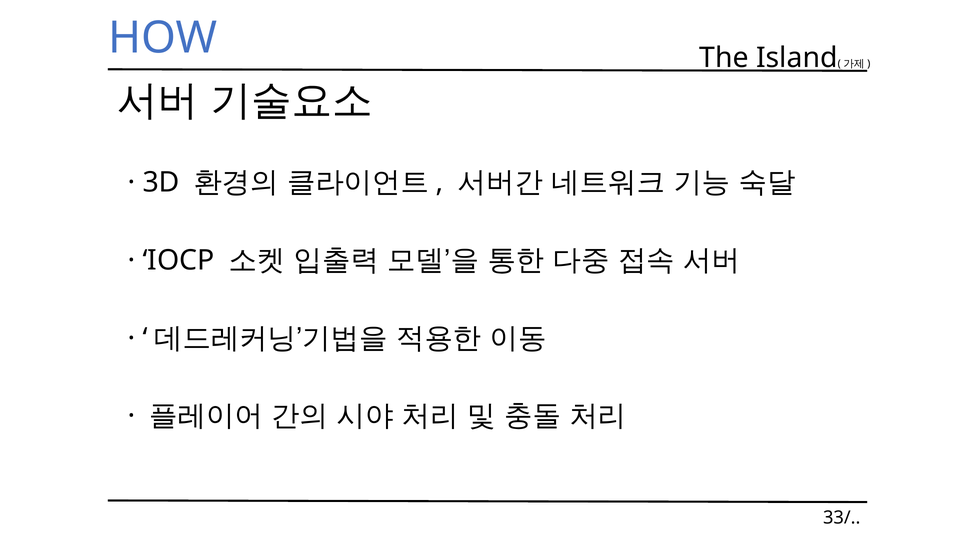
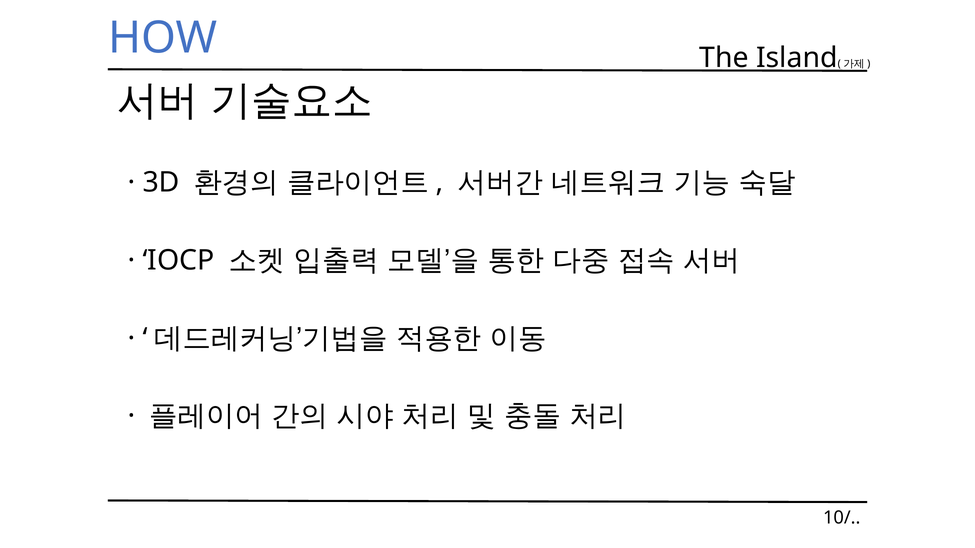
33/: 33/ -> 10/ (842, 518)
